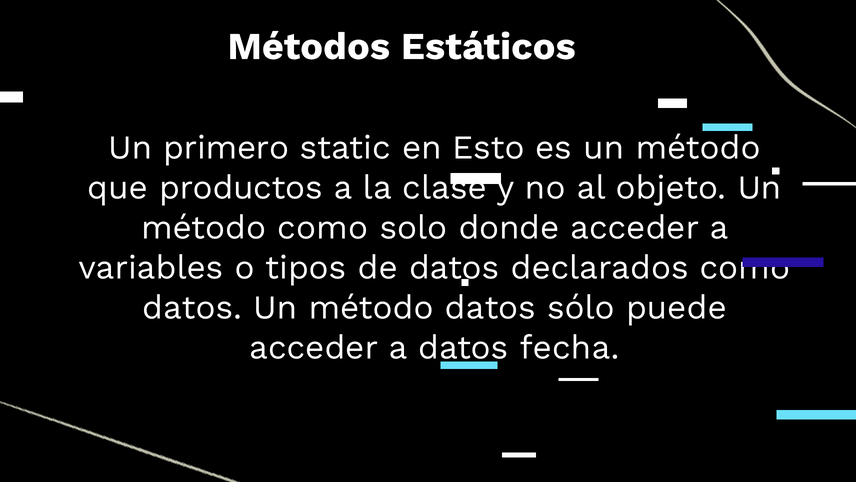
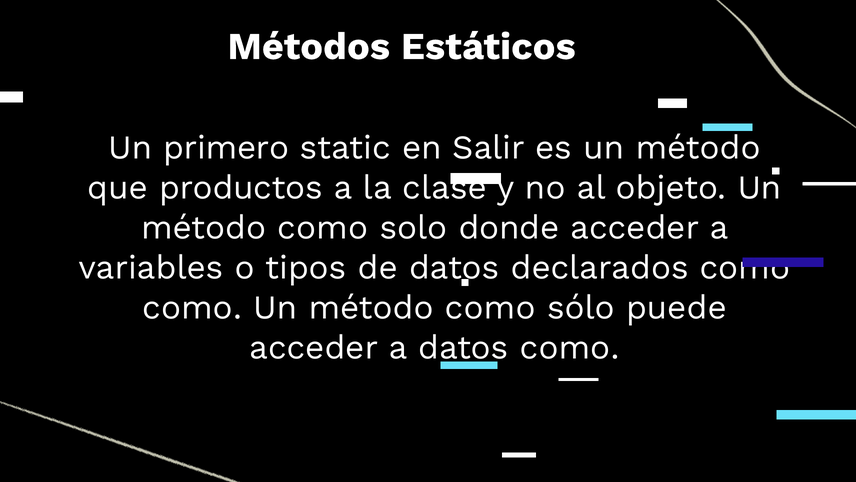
Esto: Esto -> Salir (489, 148)
datos: datos -> como (192, 307)
datos: datos -> como (490, 307)
fecha: fecha -> como (570, 347)
